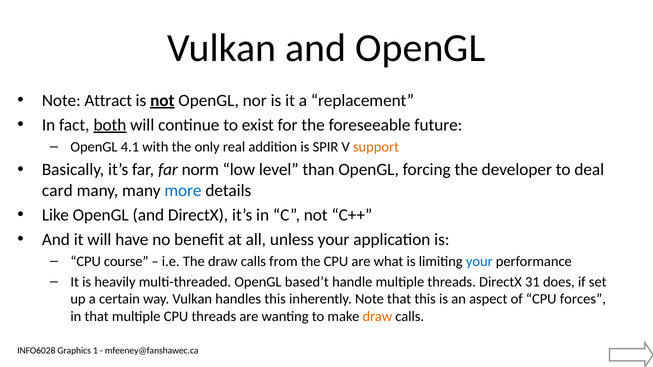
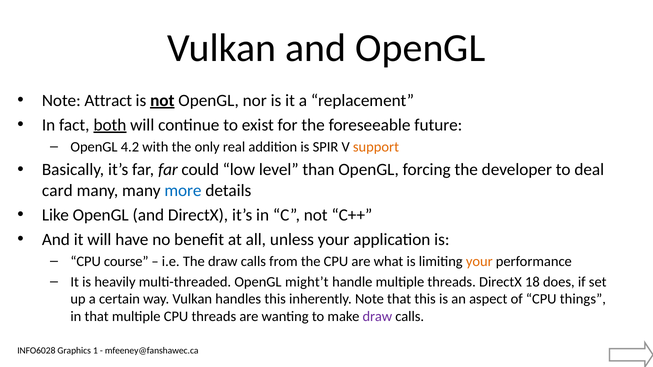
4.1: 4.1 -> 4.2 (130, 147)
norm: norm -> could (200, 170)
your colour: blue -> orange (479, 262)
based’t: based’t -> might’t (307, 282)
31: 31 -> 18 (532, 282)
forces: forces -> things (583, 299)
draw colour: orange -> purple (377, 317)
